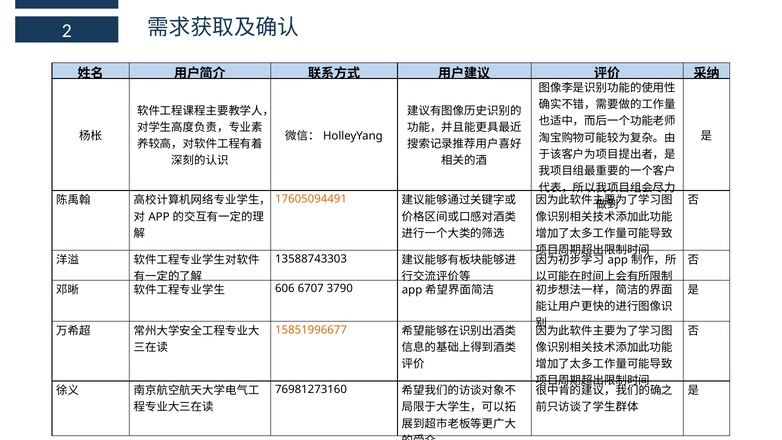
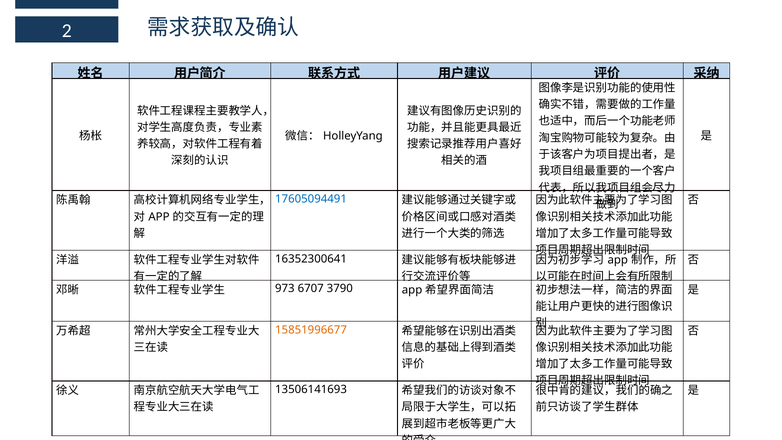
17605094491 colour: orange -> blue (311, 199)
13588743303: 13588743303 -> 16352300641 (311, 259)
606: 606 -> 973 (285, 289)
76981273160: 76981273160 -> 13506141693 (311, 390)
